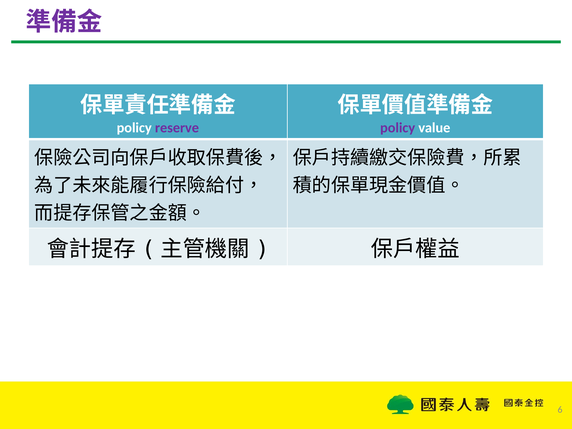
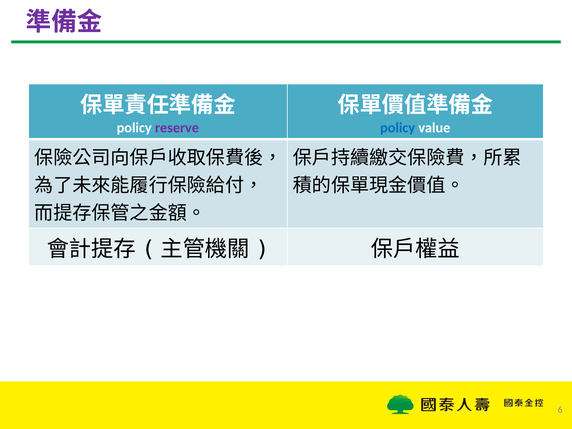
policy colour: purple -> blue (398, 128)
